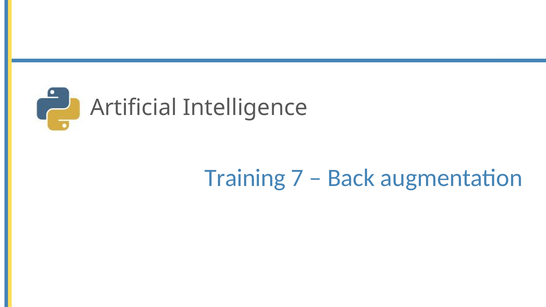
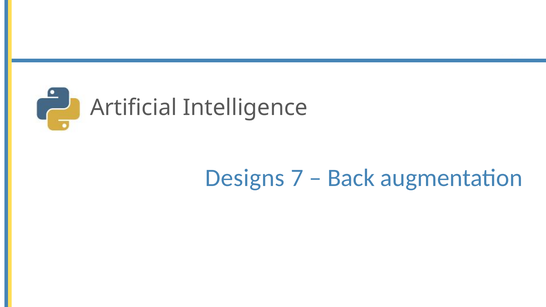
Training: Training -> Designs (245, 178)
